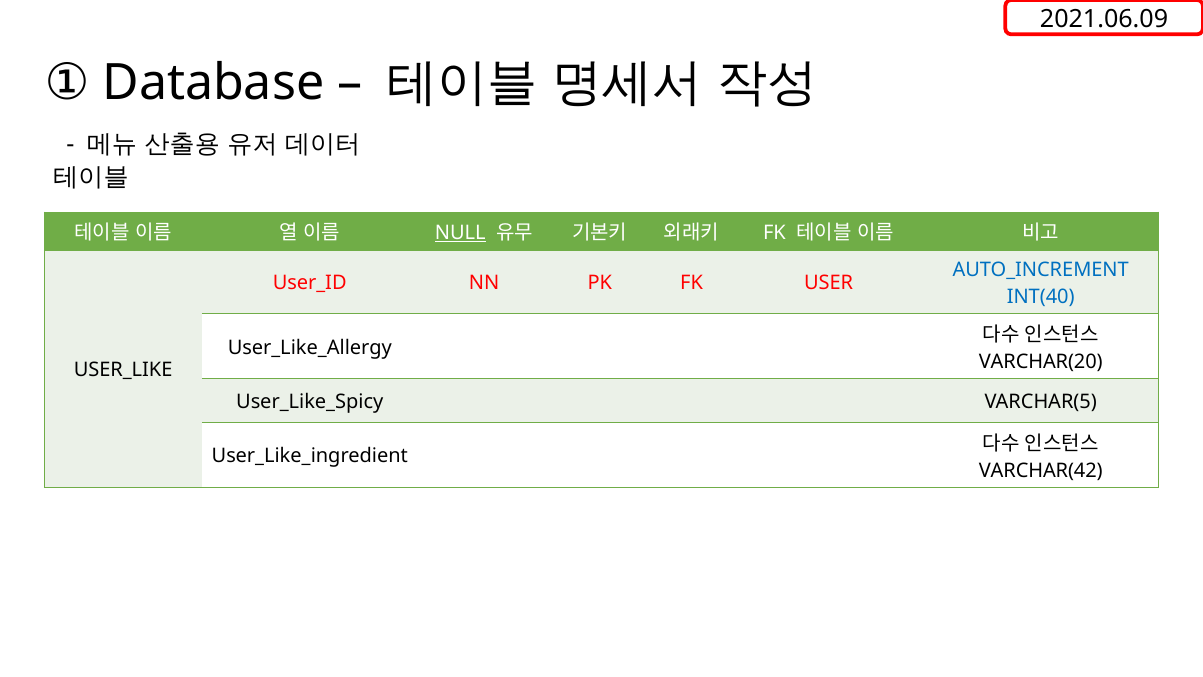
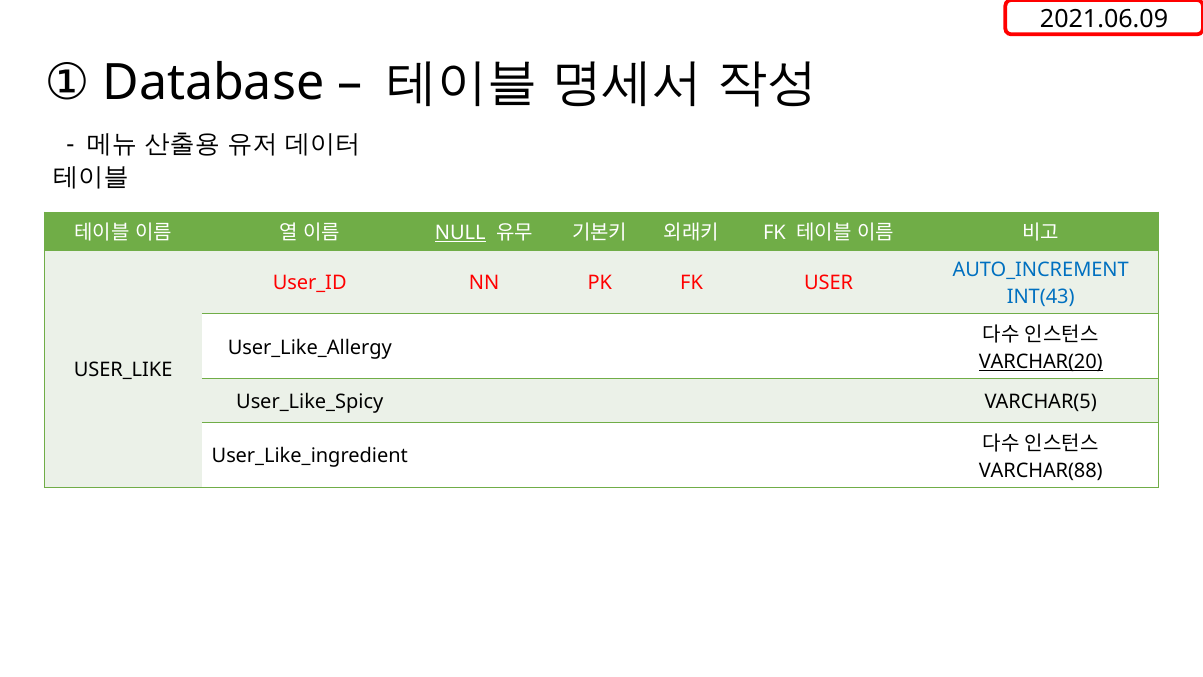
INT(40: INT(40 -> INT(43 (1041, 297)
VARCHAR(20 underline: none -> present (1041, 362)
VARCHAR(42: VARCHAR(42 -> VARCHAR(88 (1041, 470)
